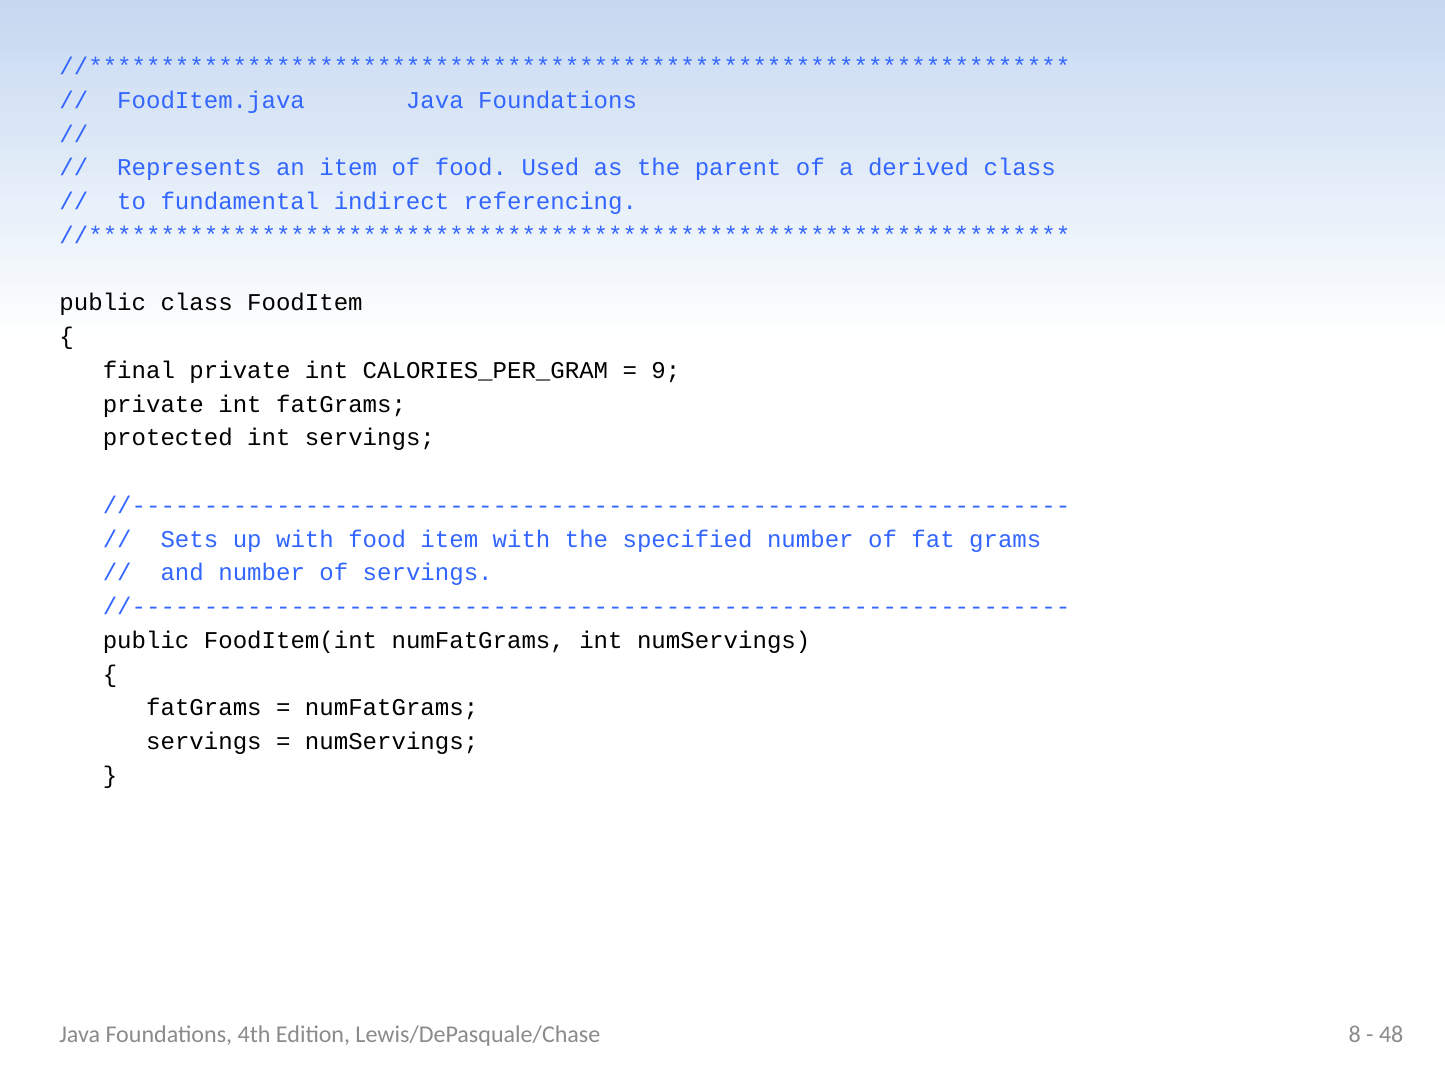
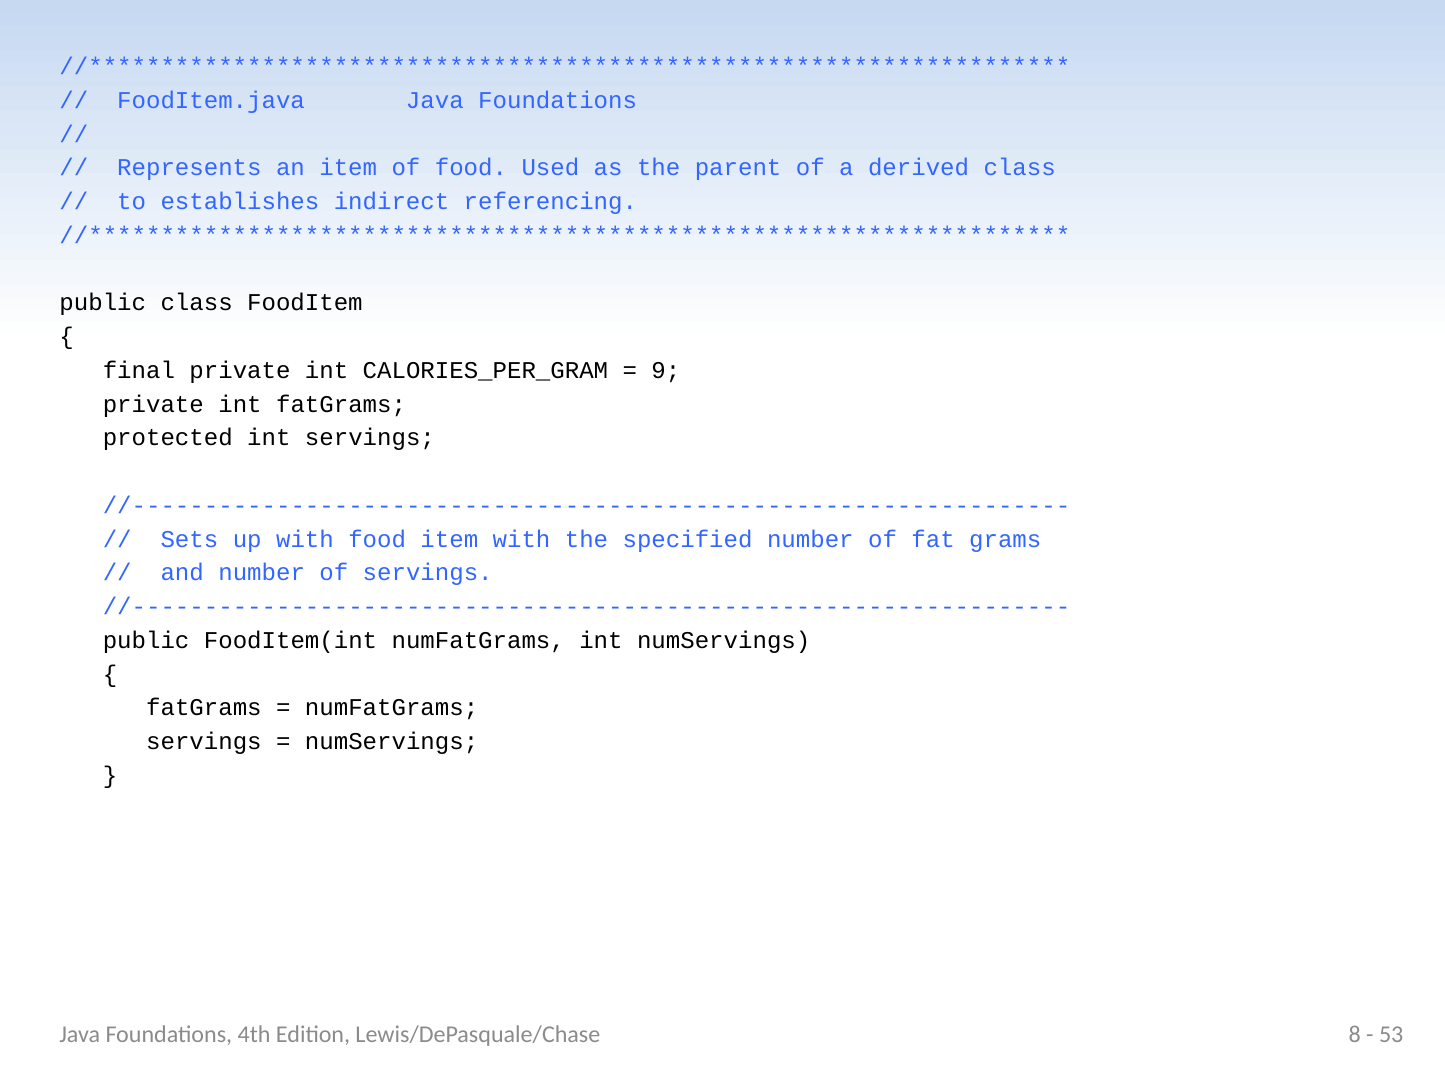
fundamental: fundamental -> establishes (240, 202)
48: 48 -> 53 (1391, 1035)
